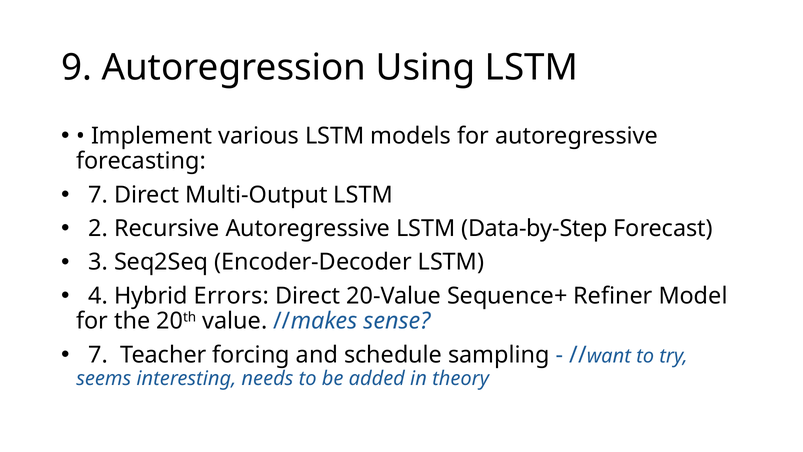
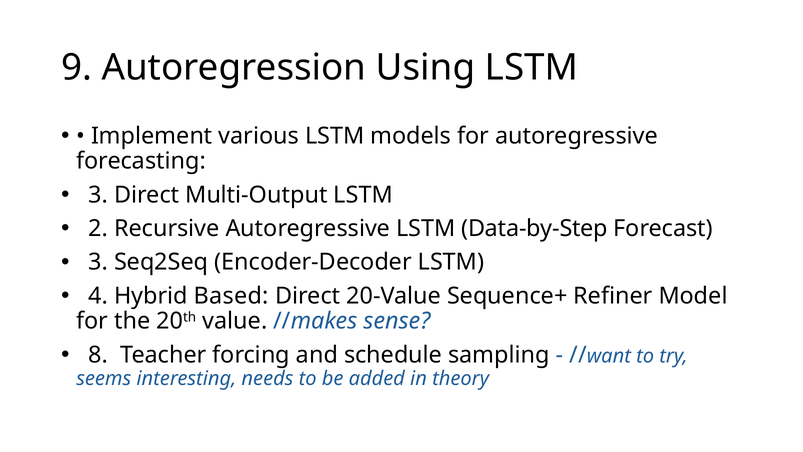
7: 7 -> 3 (98, 195)
Errors: Errors -> Based (231, 296)
7: 7 -> 8 (98, 355)
